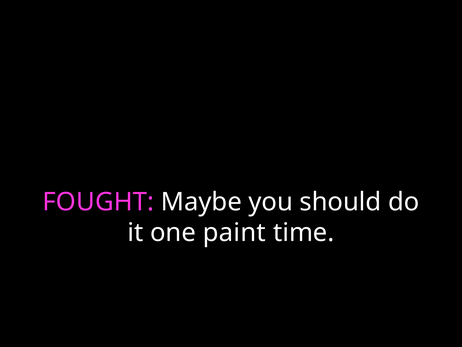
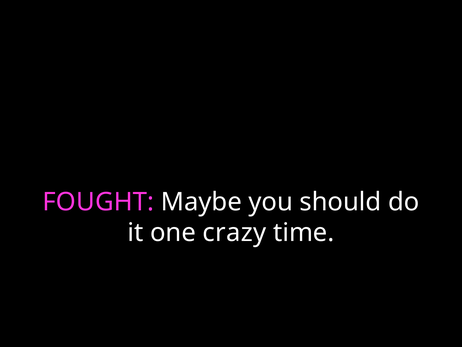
paint: paint -> crazy (234, 232)
